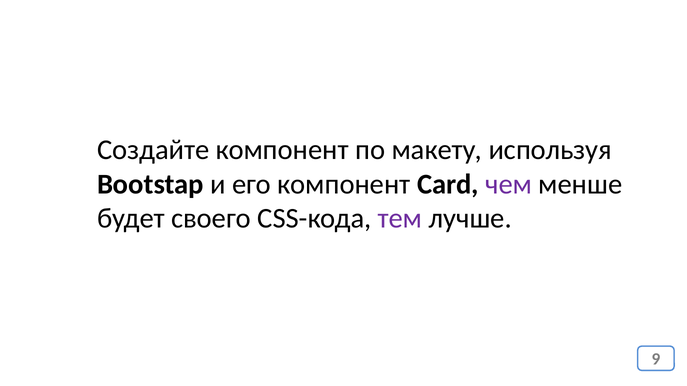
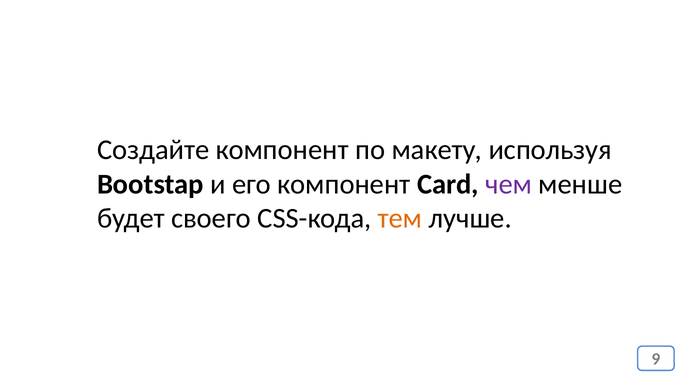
тем colour: purple -> orange (400, 219)
